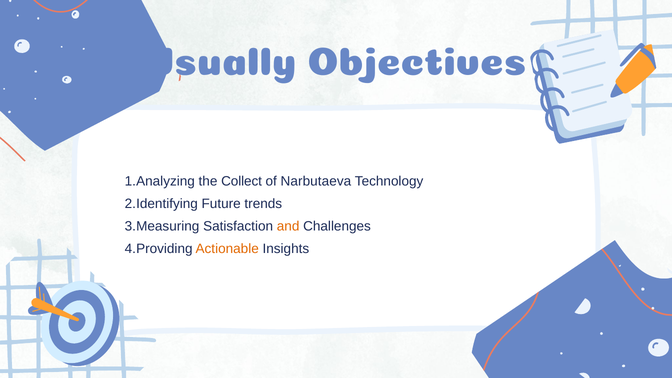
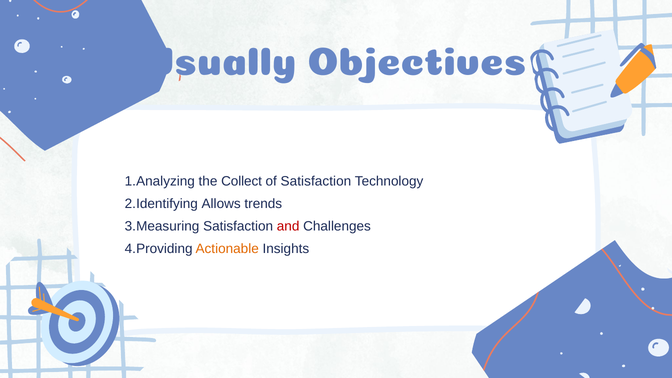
of Narbutaeva: Narbutaeva -> Satisfaction (316, 181)
Future: Future -> Allows (221, 204)
and colour: orange -> red (288, 226)
